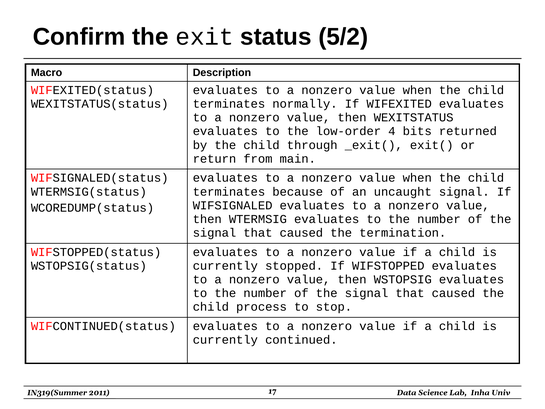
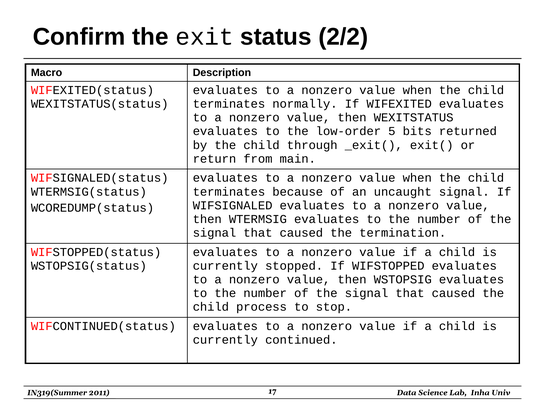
5/2: 5/2 -> 2/2 (343, 37)
4: 4 -> 5 (392, 131)
